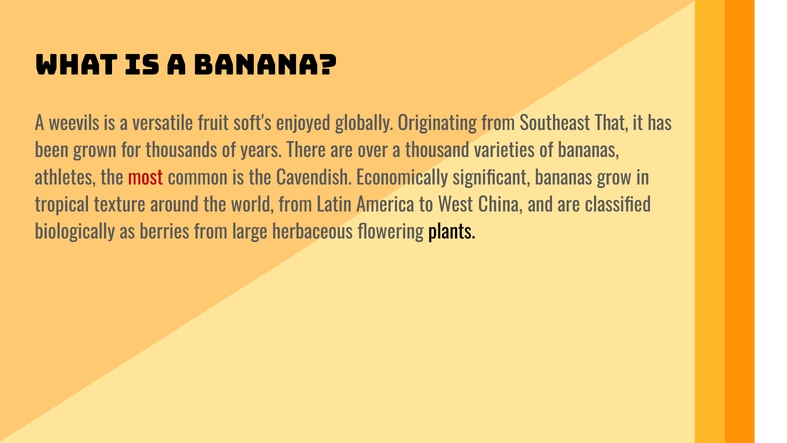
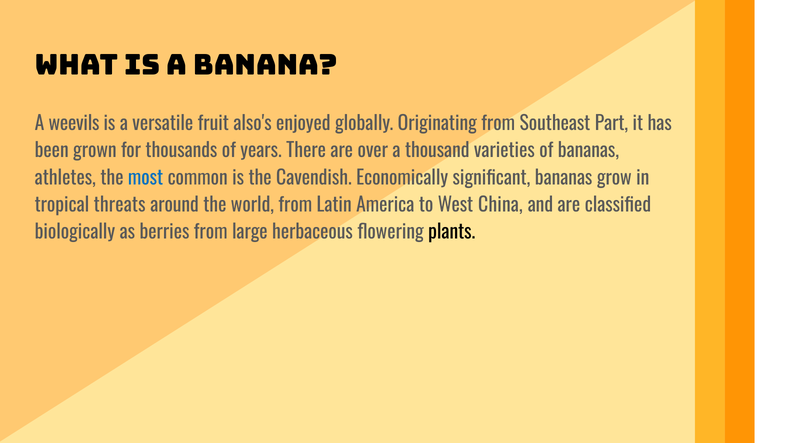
soft's: soft's -> also's (253, 124)
That: That -> Part (611, 124)
most colour: red -> blue (146, 178)
texture: texture -> threats (120, 205)
